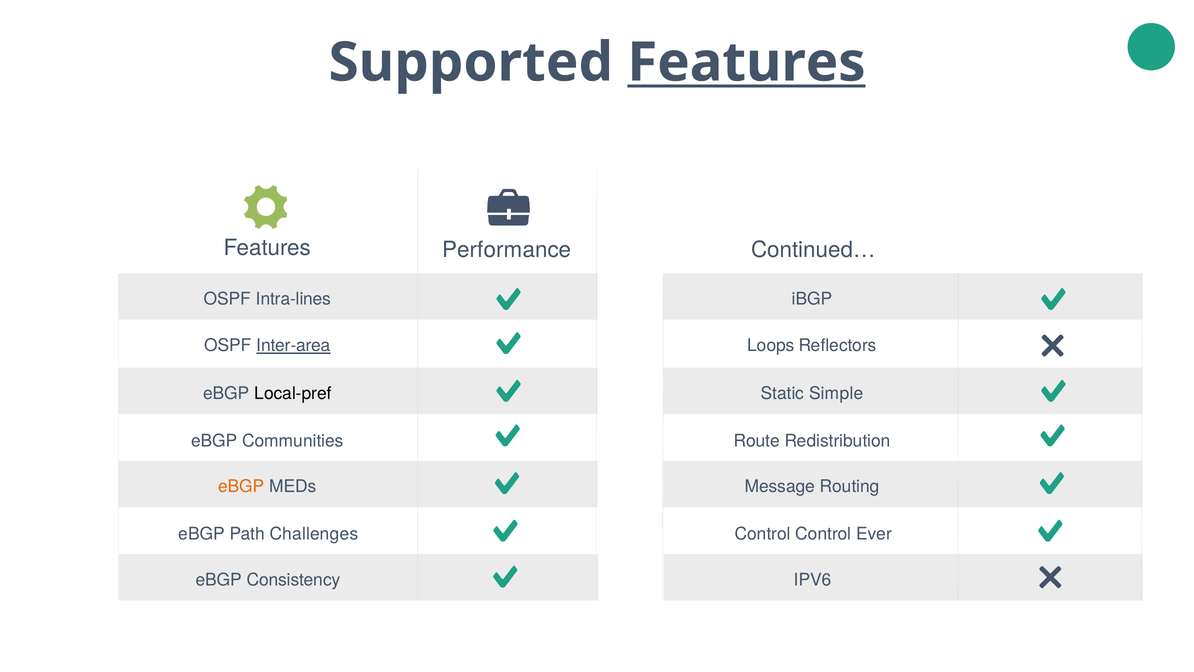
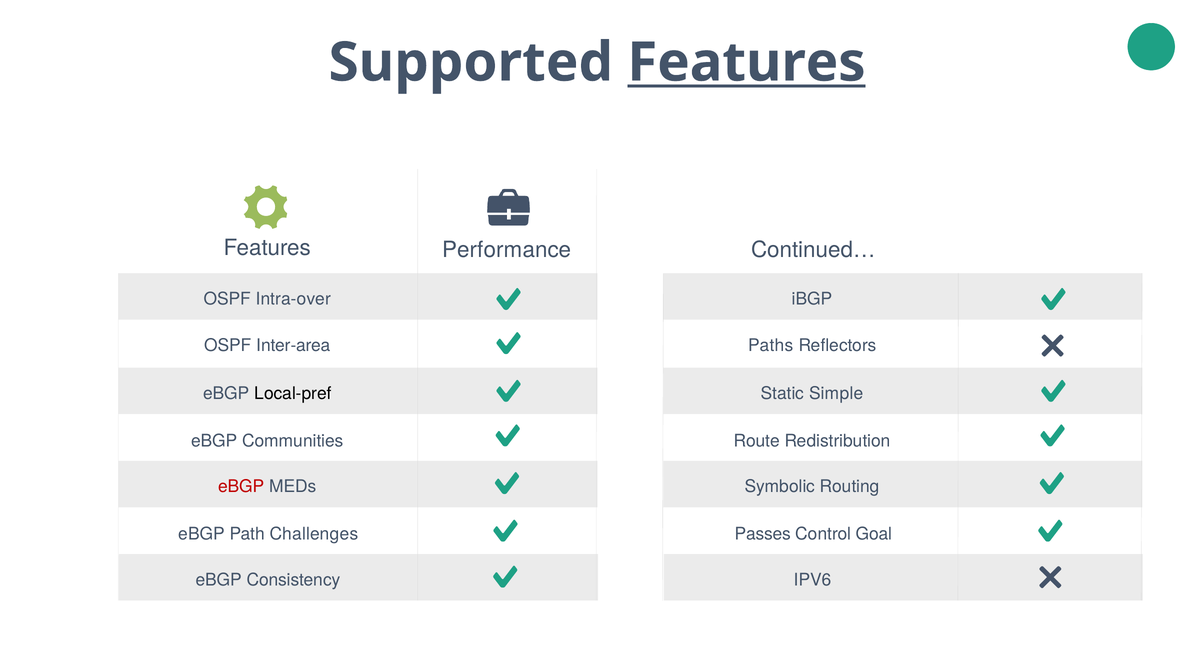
Intra-lines: Intra-lines -> Intra-over (293, 299)
Inter-area underline: present -> none (293, 346)
Loops: Loops -> Paths (771, 346)
eBGP colour: orange -> red (241, 487)
Message: Message -> Symbolic (780, 487)
Control: Control -> Passes (763, 534)
Ever: Ever -> Goal (874, 534)
